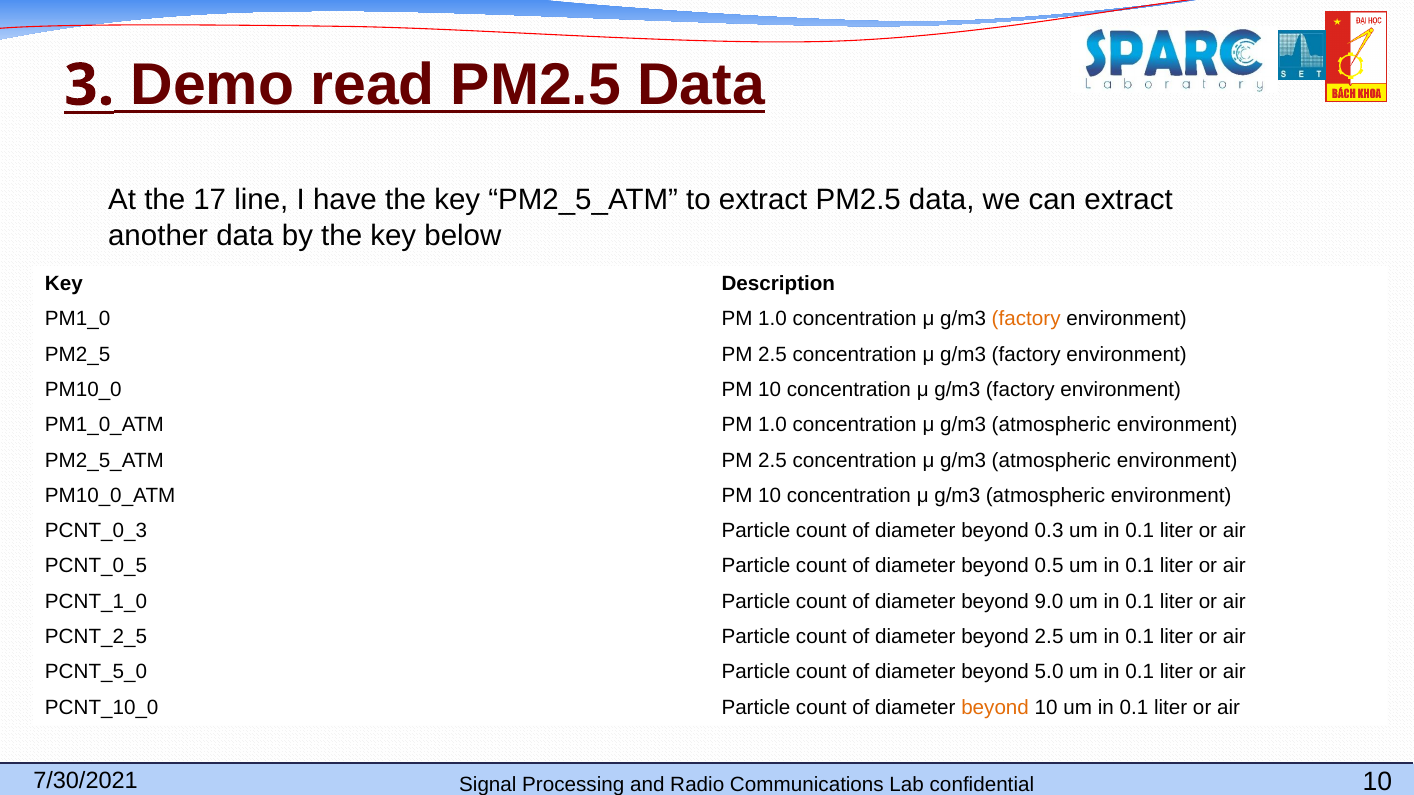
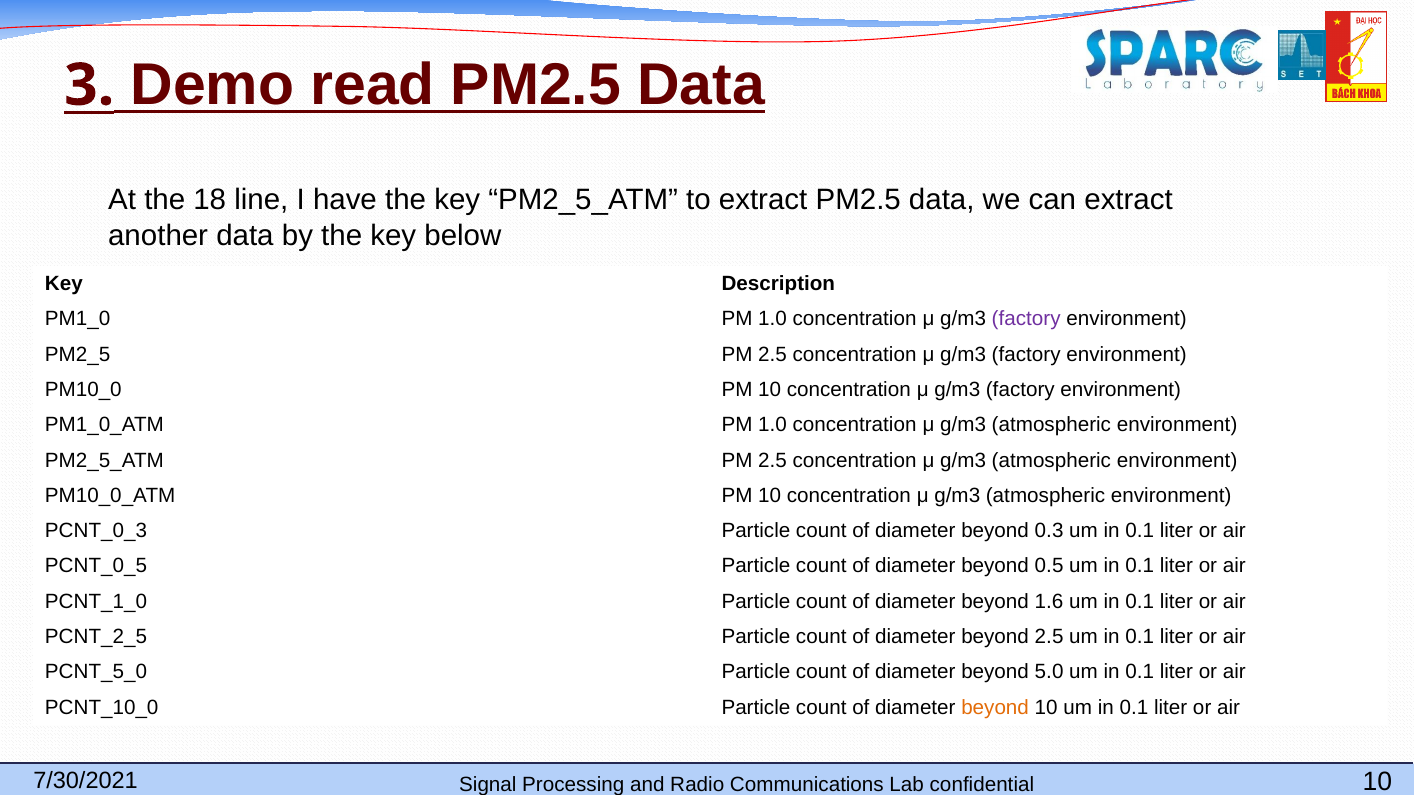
17: 17 -> 18 (210, 200)
factory colour: orange -> purple (1026, 319)
9.0: 9.0 -> 1.6 (1049, 602)
